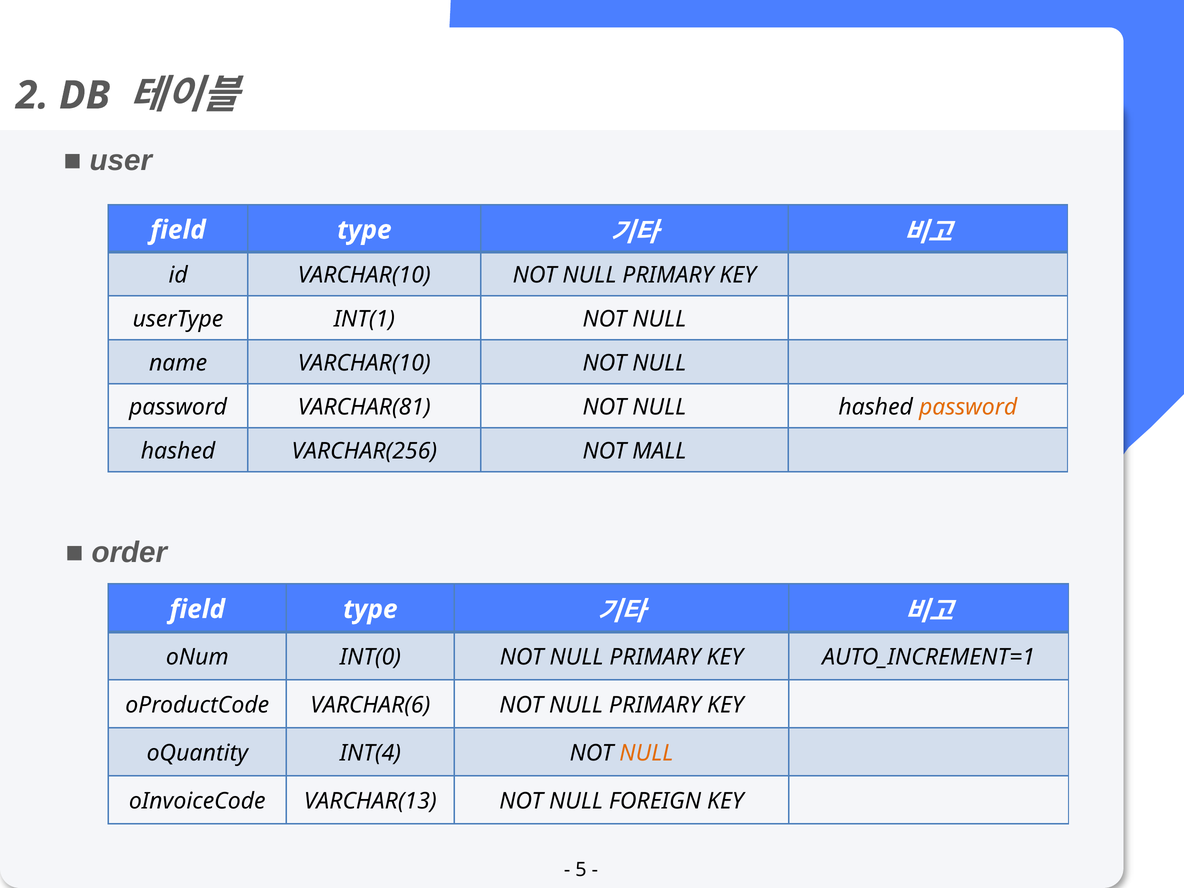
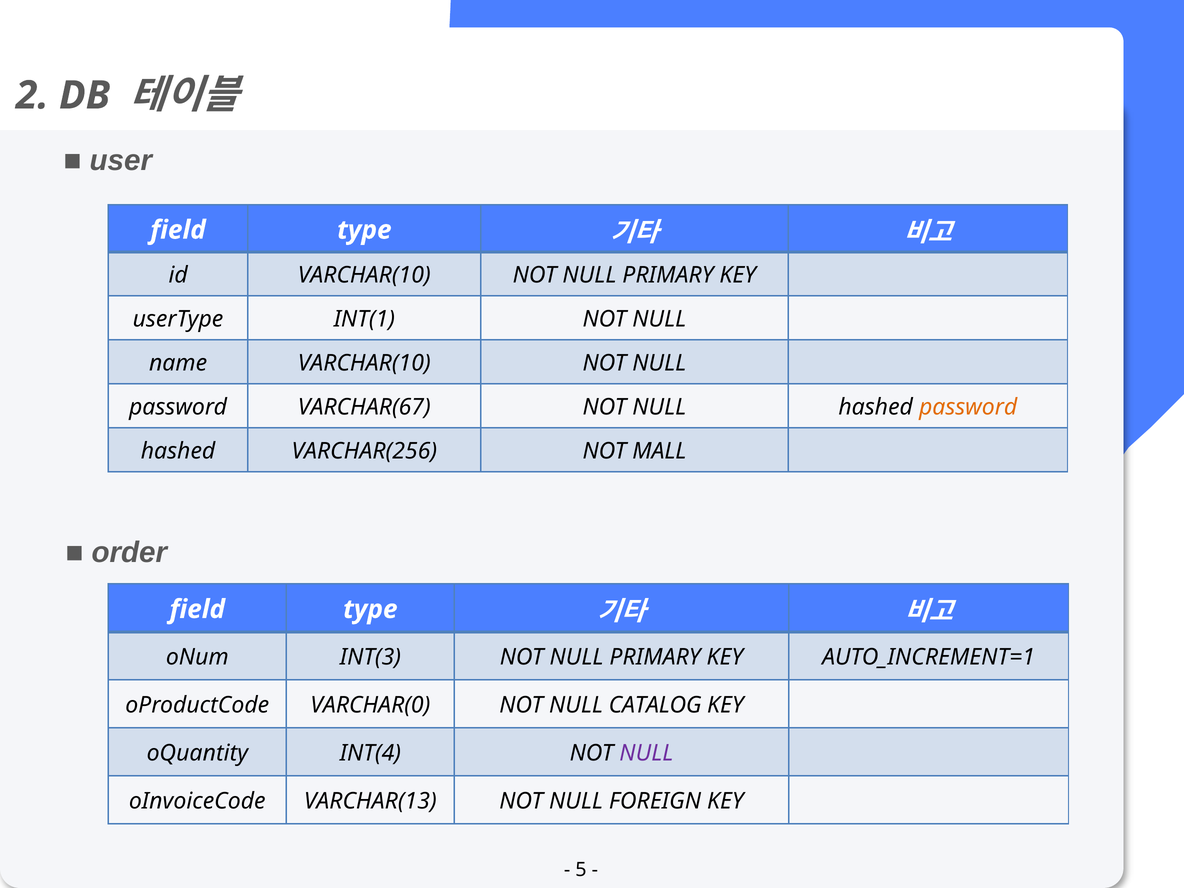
VARCHAR(81: VARCHAR(81 -> VARCHAR(67 (364, 407)
INT(0: INT(0 -> INT(3 (370, 657)
VARCHAR(6: VARCHAR(6 -> VARCHAR(0 (370, 705)
PRIMARY: PRIMARY -> CATALOG (655, 705)
NULL colour: orange -> purple (646, 753)
